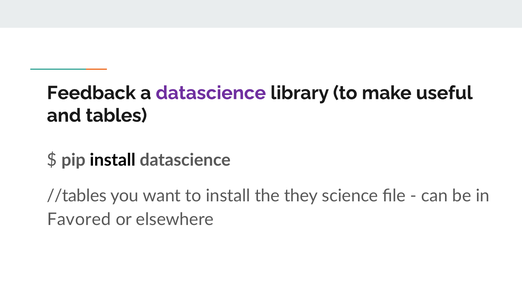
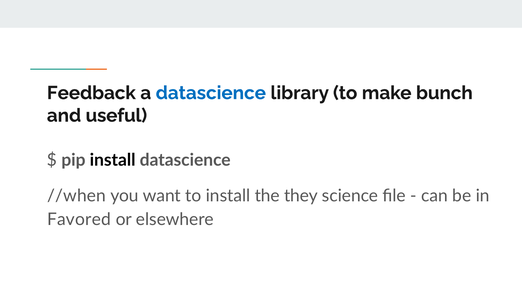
datascience colour: purple -> blue (211, 93)
useful: useful -> bunch (444, 93)
tables: tables -> useful (116, 116)
//tables: //tables -> //when (77, 196)
